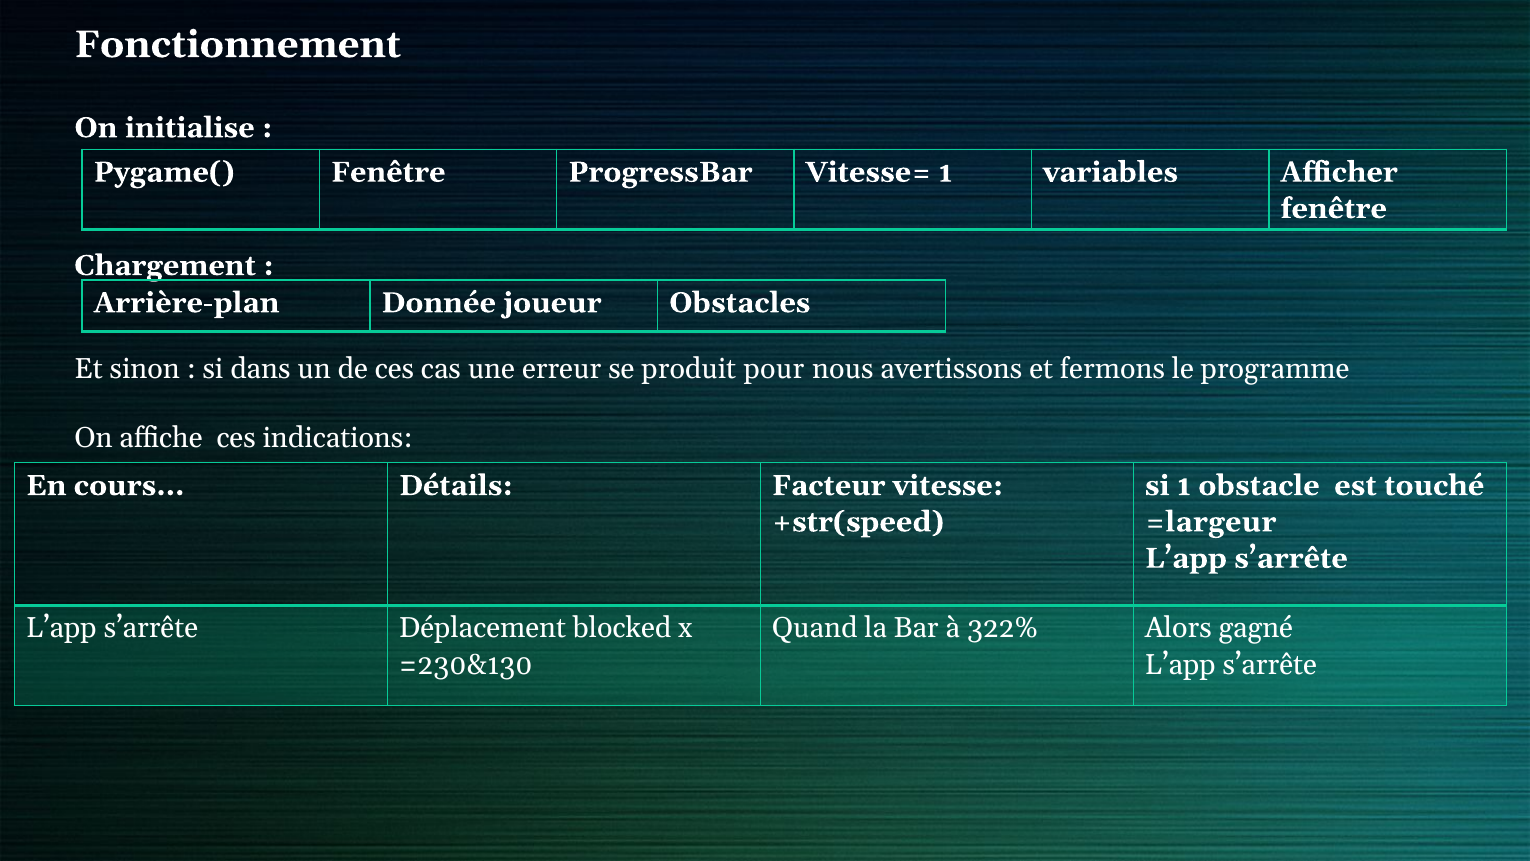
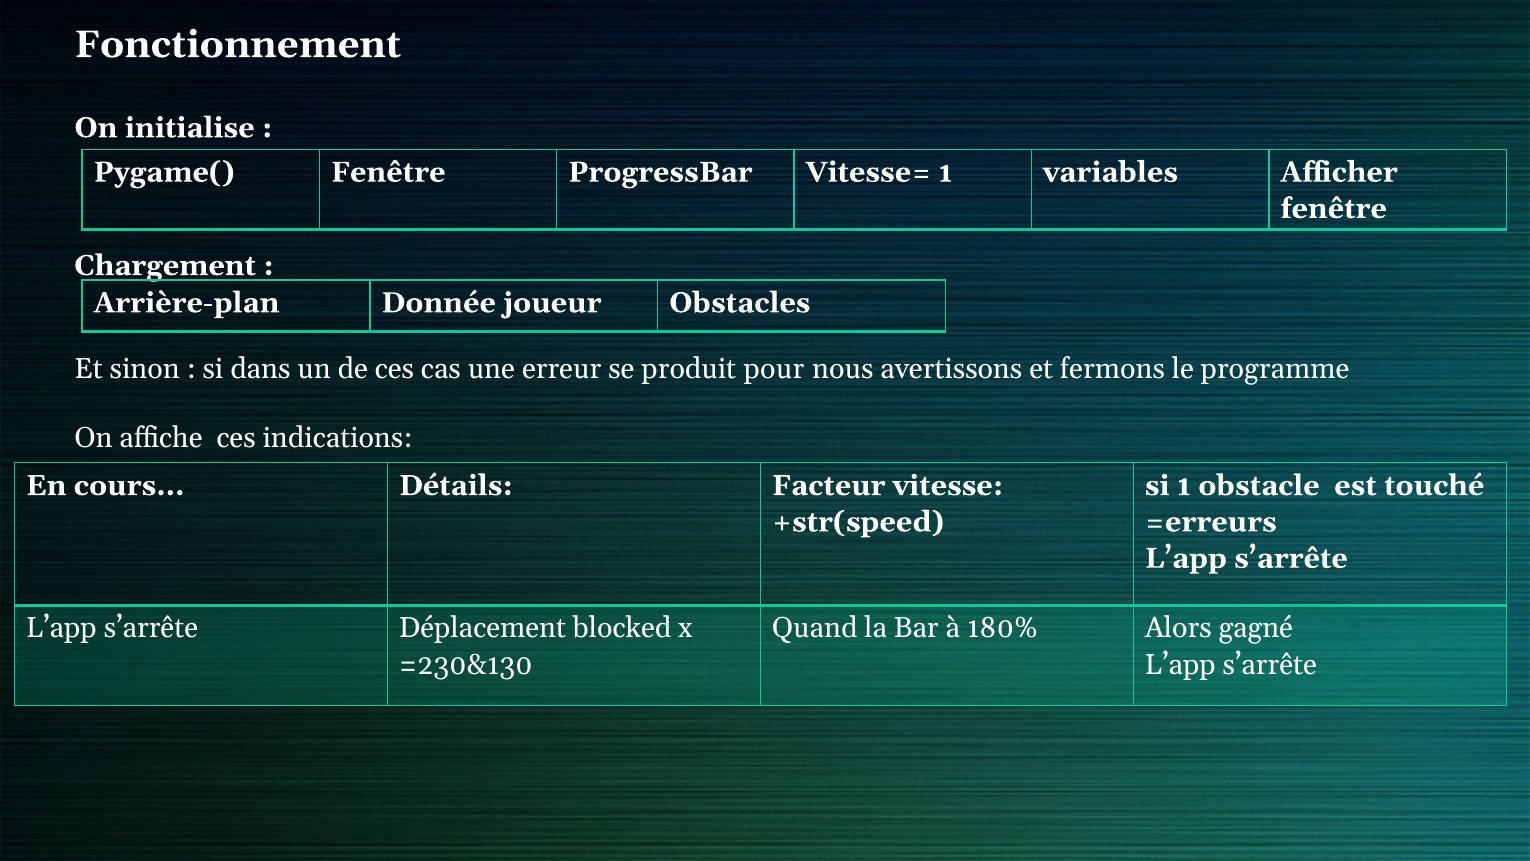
=largeur: =largeur -> =erreurs (1211, 522)
322%: 322% -> 180% (1002, 628)
